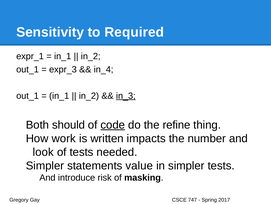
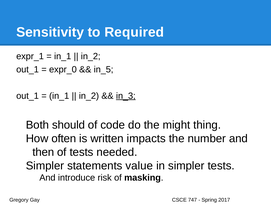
expr_3: expr_3 -> expr_0 (63, 69)
in_4: in_4 -> in_5 (104, 69)
code underline: present -> none (113, 124)
refine: refine -> might (176, 124)
work: work -> often (64, 138)
look: look -> then (43, 152)
